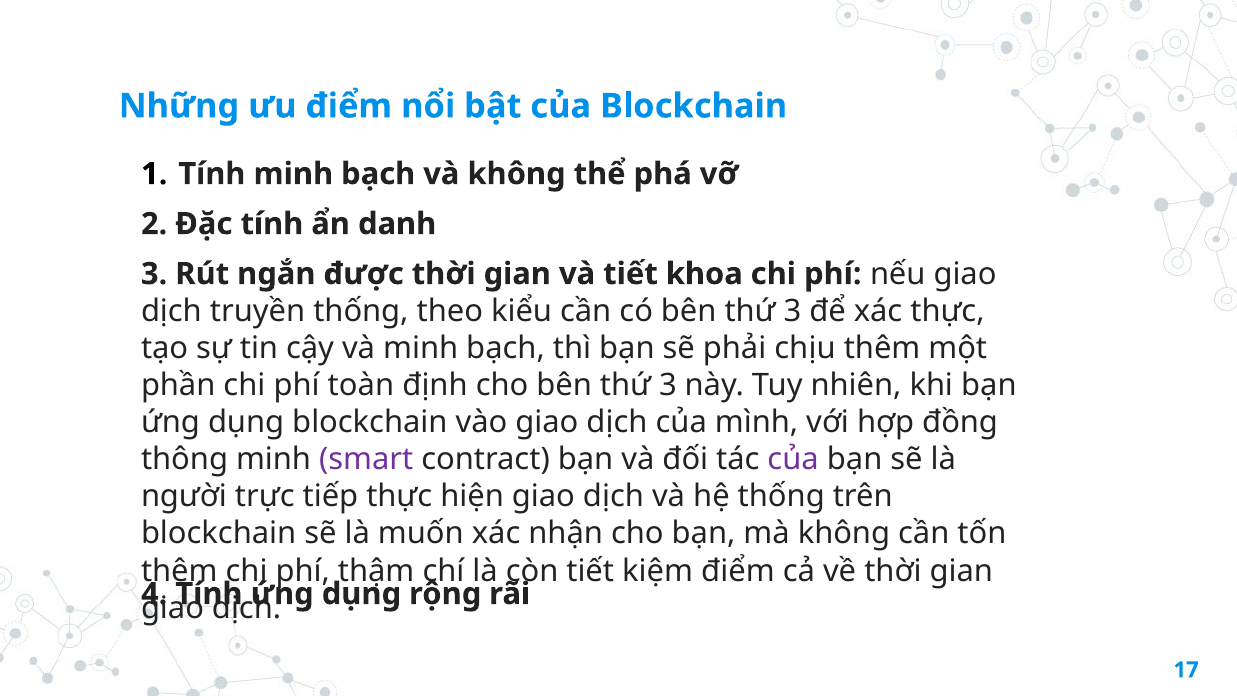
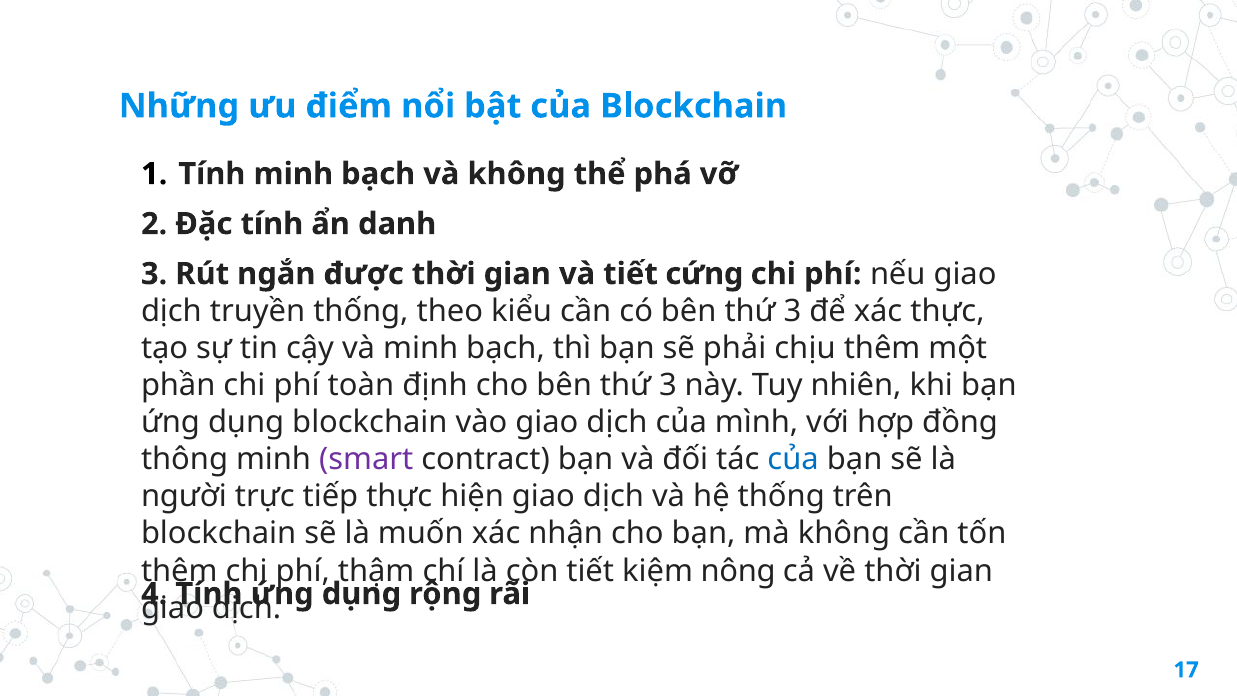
khoa: khoa -> cứng (704, 274)
của colour: purple -> blue (793, 459)
kiệm điểm: điểm -> nông (738, 571)
